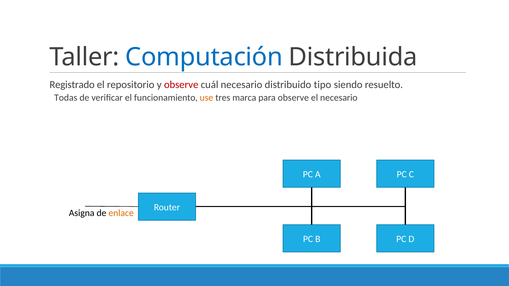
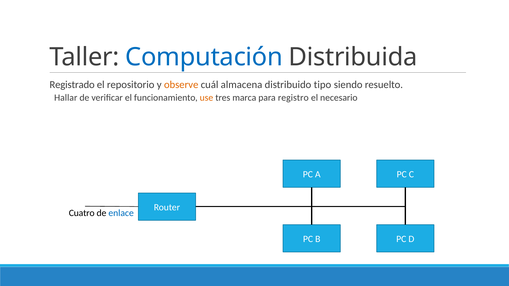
observe colour: red -> orange (181, 85)
cuál necesario: necesario -> almacena (242, 85)
Todas: Todas -> Hallar (66, 98)
para observe: observe -> registro (293, 98)
Asigna: Asigna -> Cuatro (82, 213)
enlace colour: orange -> blue (121, 213)
